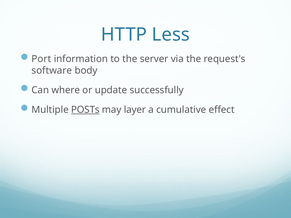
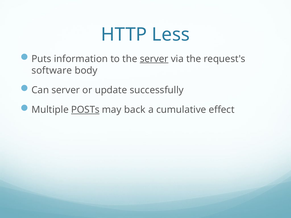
Port: Port -> Puts (41, 59)
server underline: none -> present (154, 59)
Can where: where -> server (66, 90)
layer: layer -> back (135, 110)
